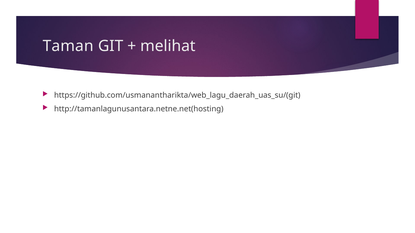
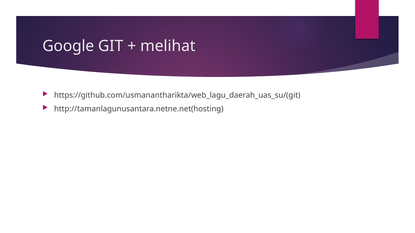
Taman: Taman -> Google (68, 46)
